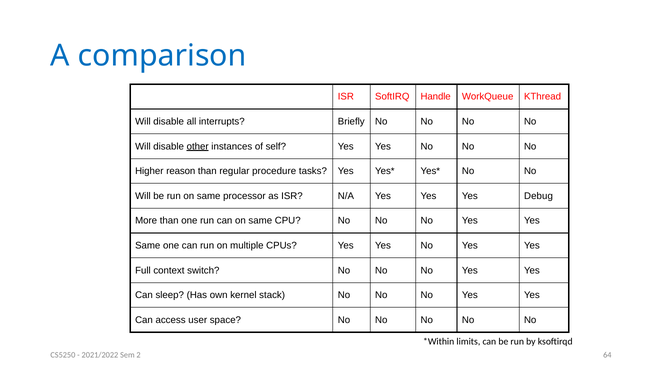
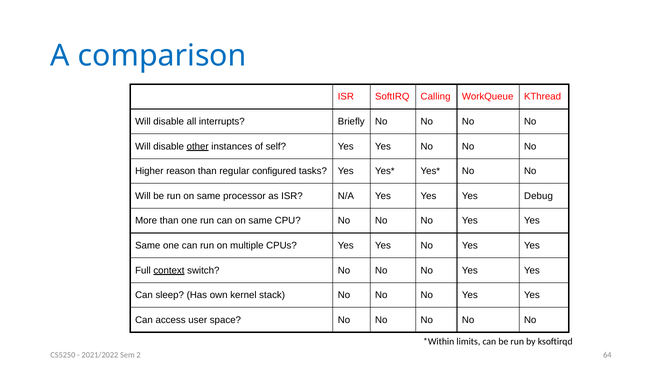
Handle: Handle -> Calling (436, 97)
procedure: procedure -> configured (274, 171)
context underline: none -> present (169, 271)
